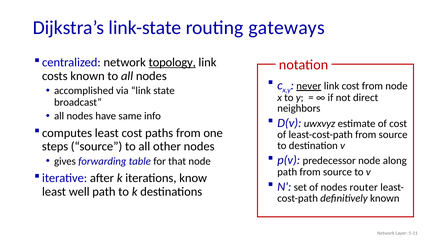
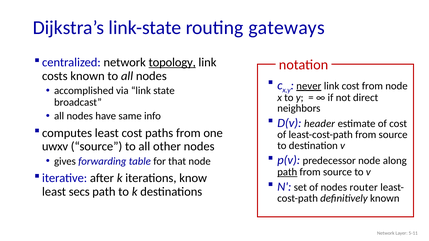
uwxvyz: uwxvyz -> header (320, 124)
steps: steps -> uwxv (55, 147)
path underline: none -> present (287, 172)
well: well -> secs (79, 192)
